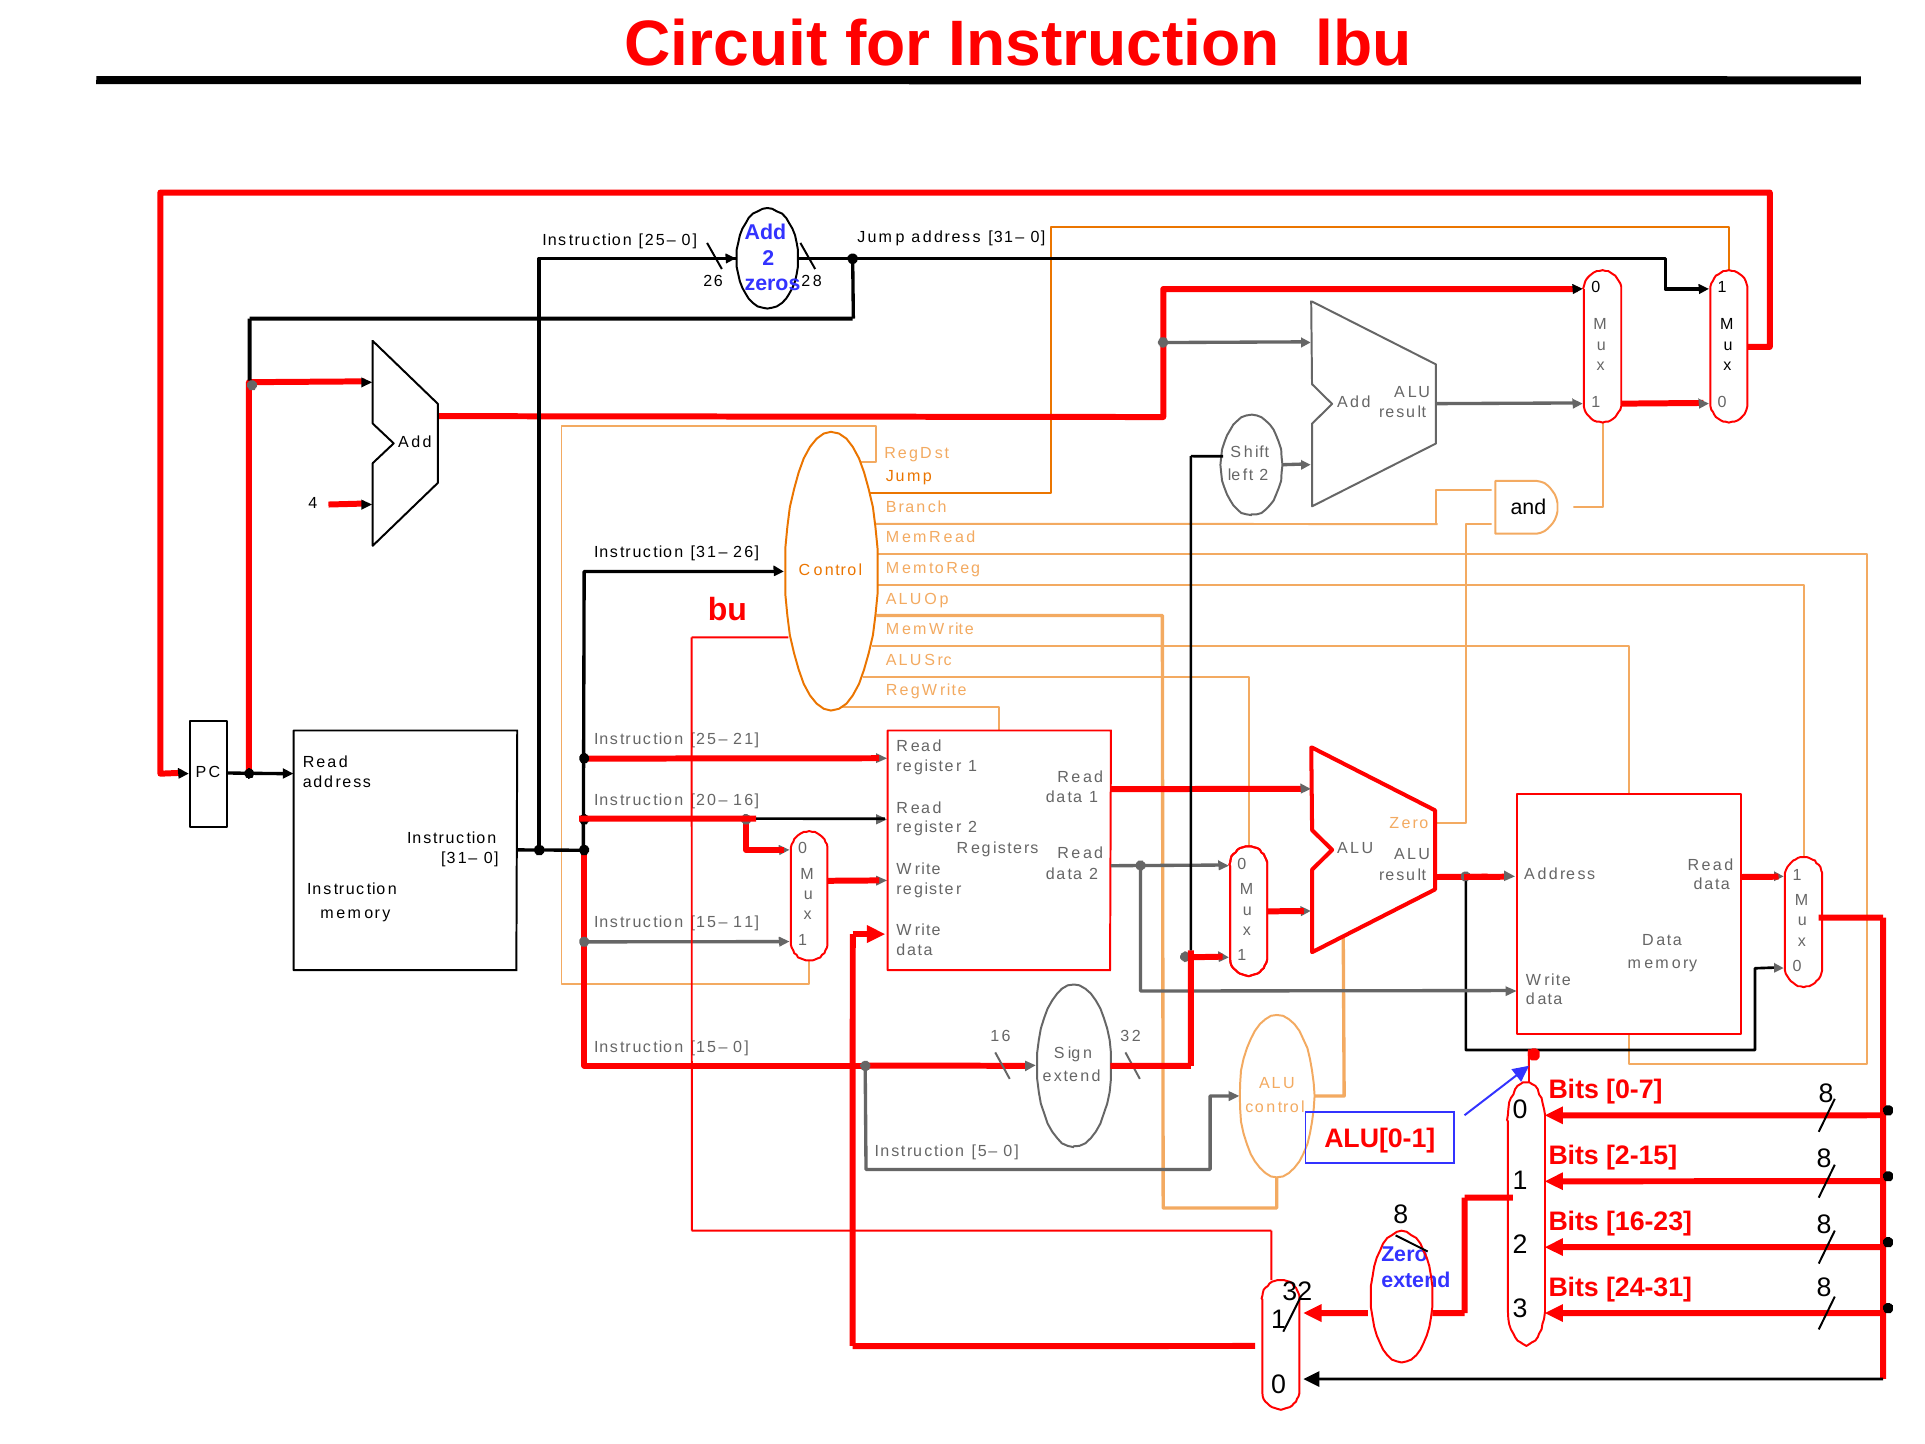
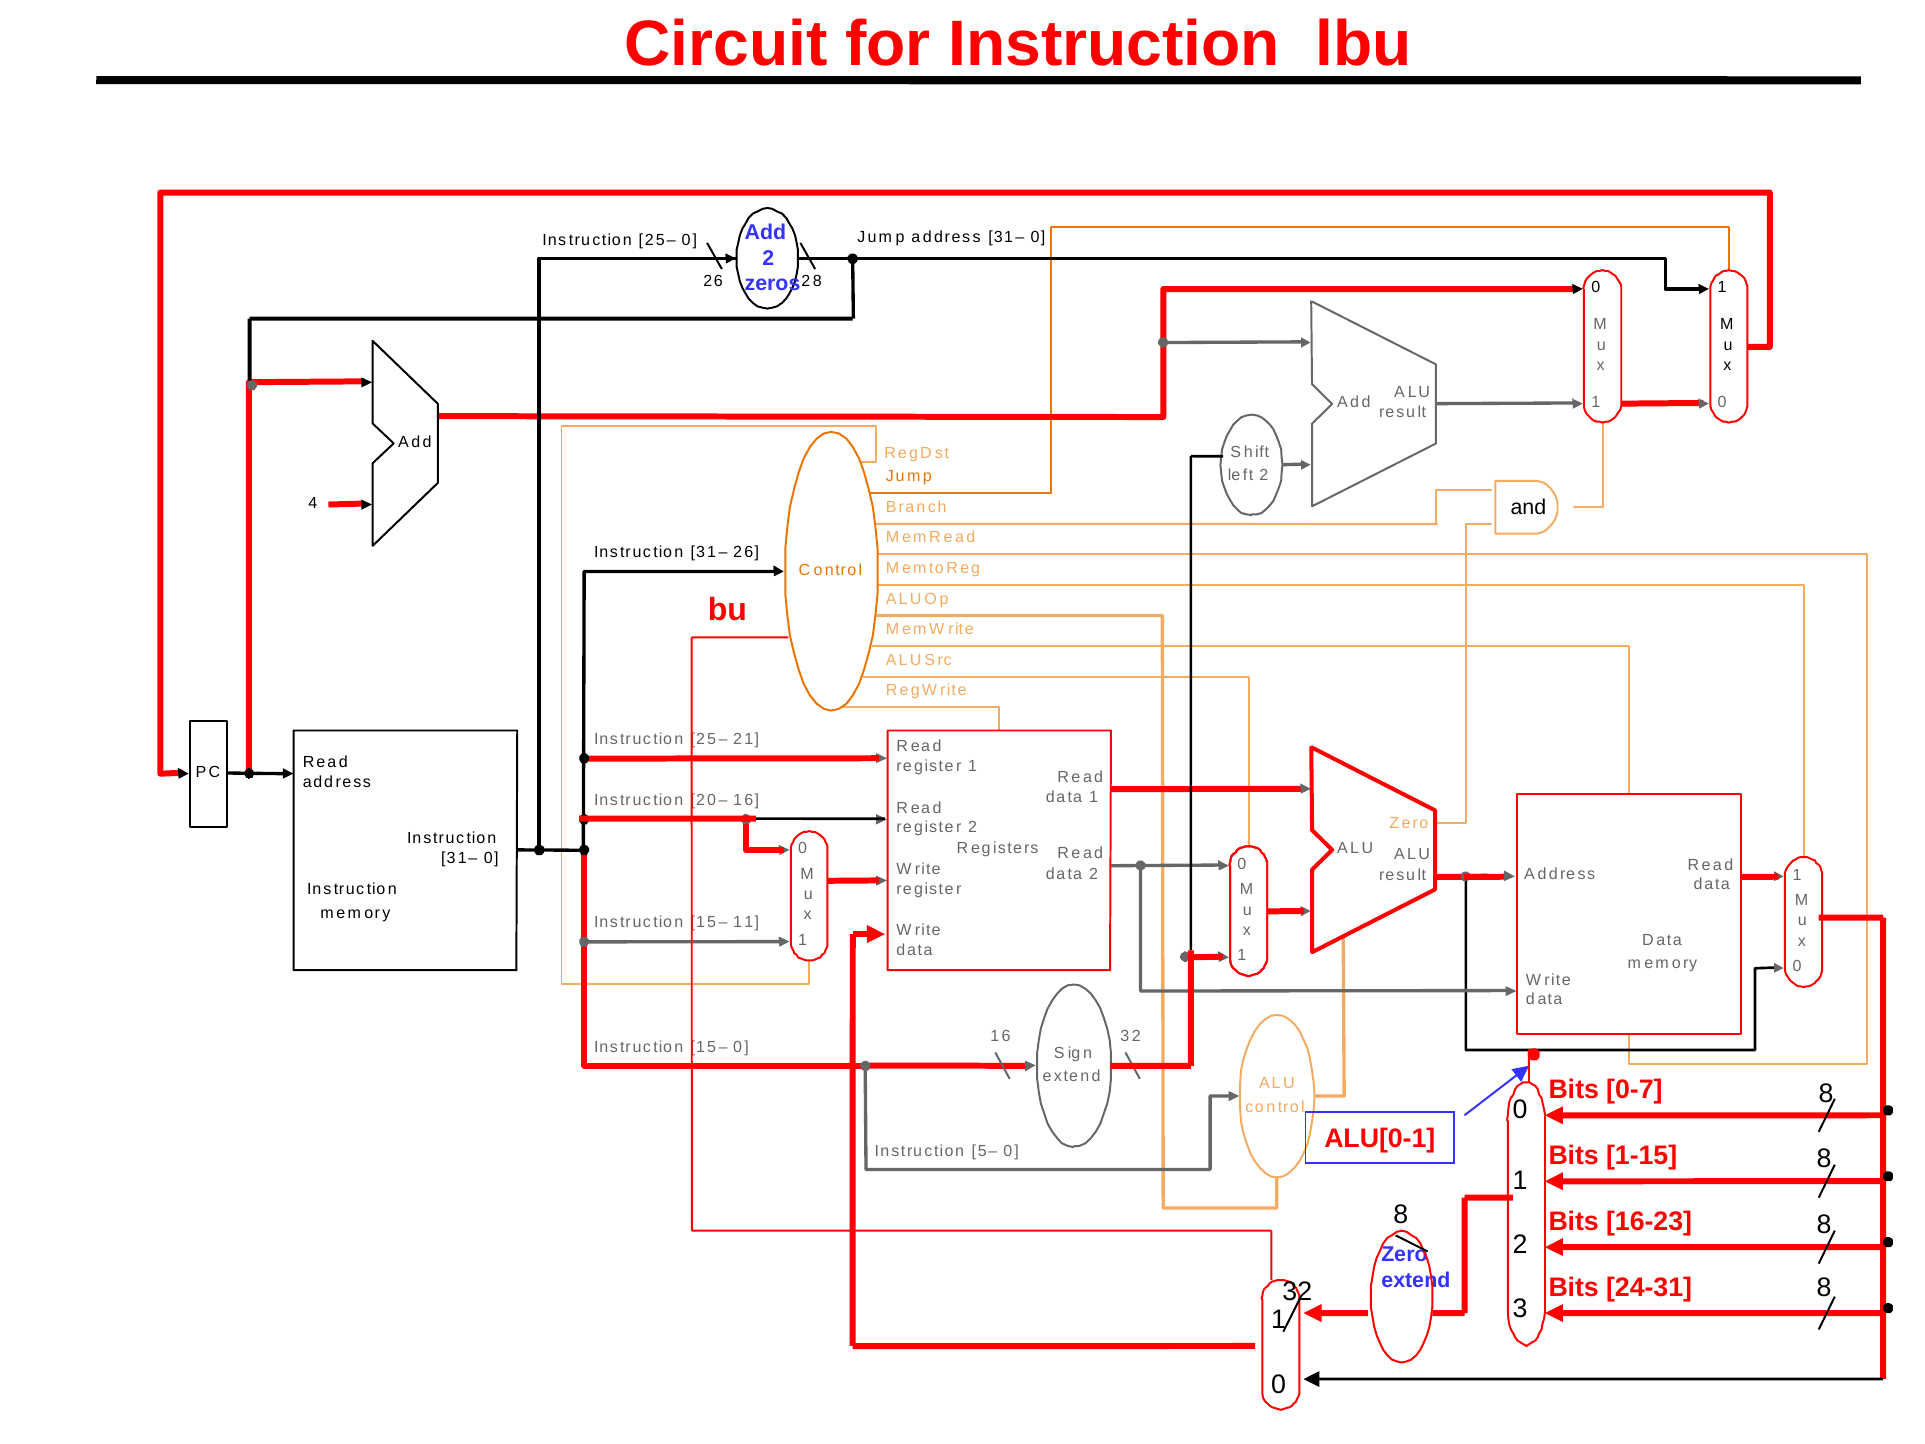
2-15: 2-15 -> 1-15 (1642, 1155)
